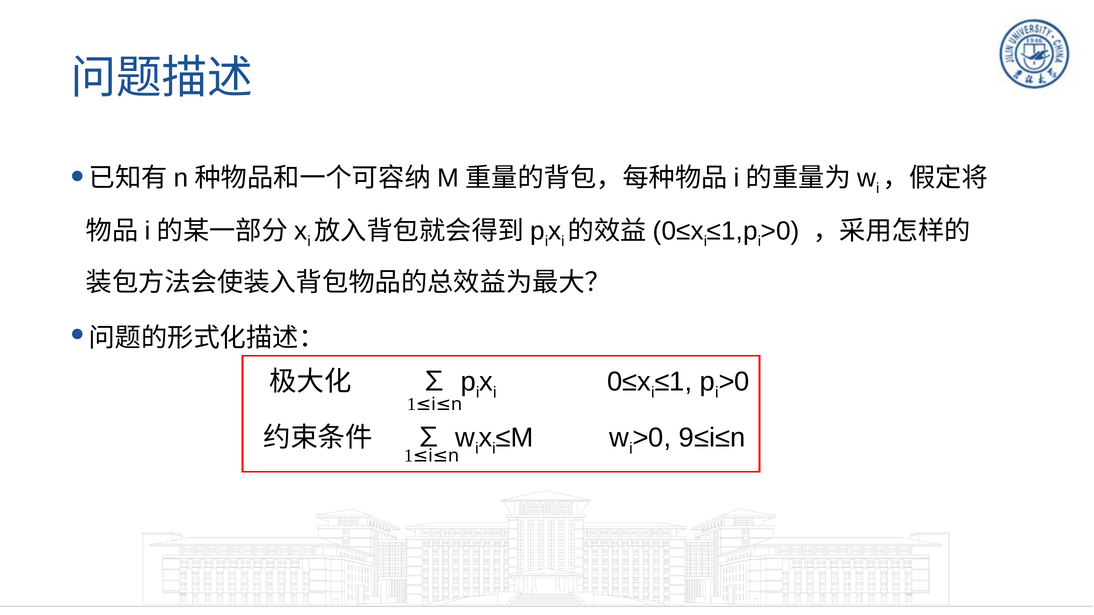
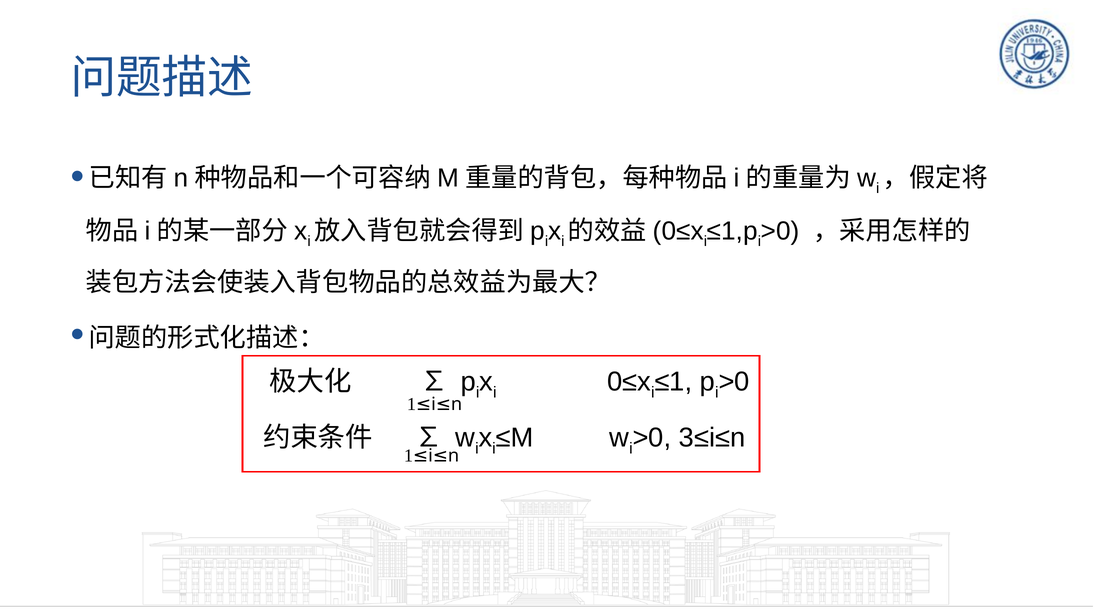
9≤i≤n: 9≤i≤n -> 3≤i≤n (712, 438)
